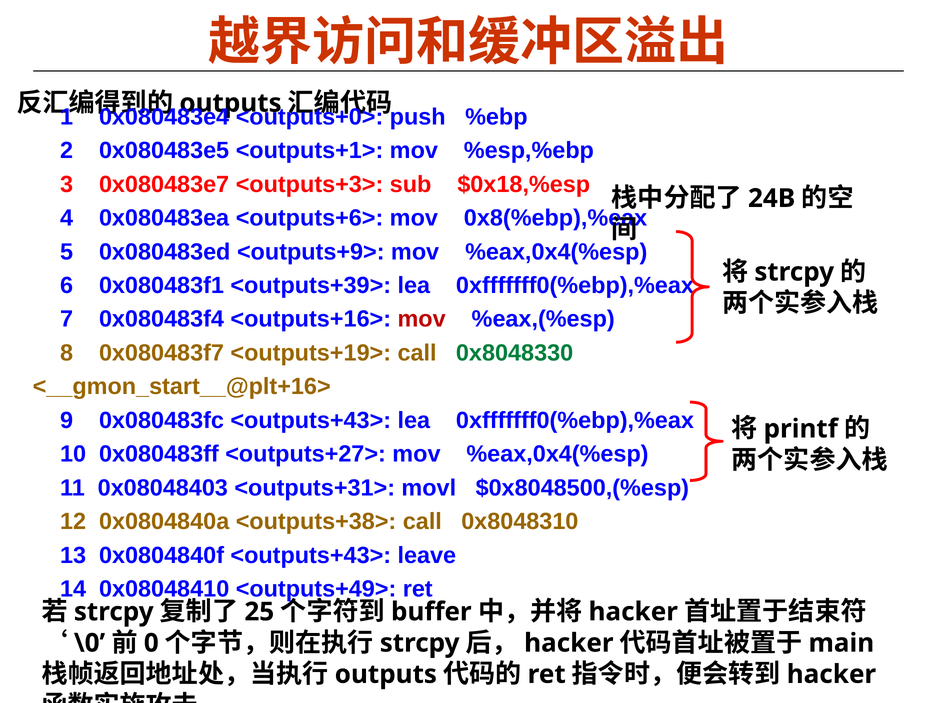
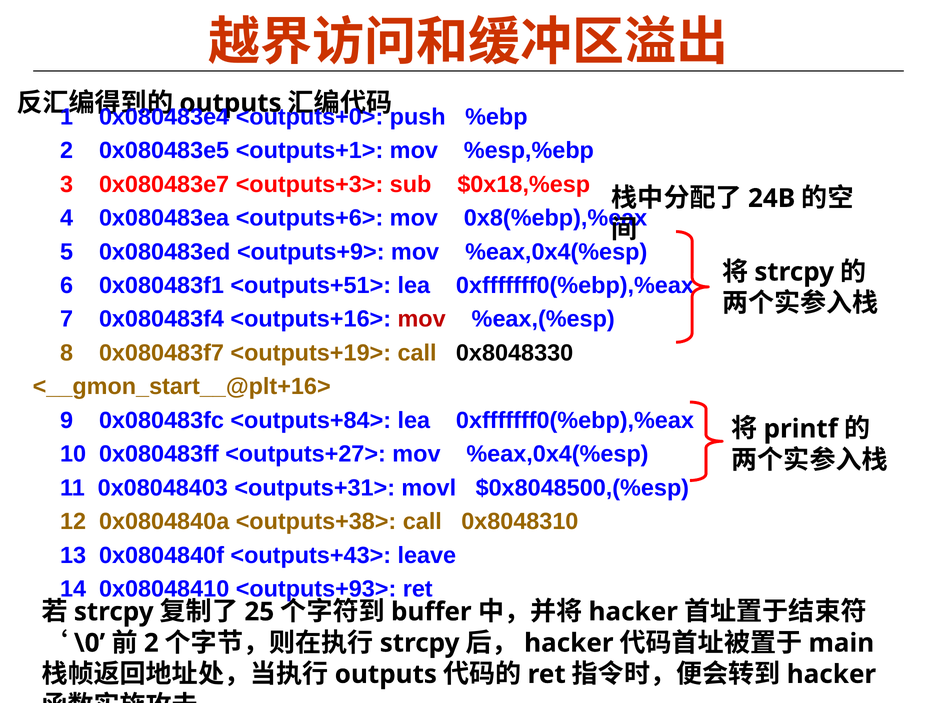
<outputs+39>: <outputs+39> -> <outputs+51> (311, 285)
0x8048330 colour: green -> black (515, 353)
0x080483fc <outputs+43>: <outputs+43> -> <outputs+84> (311, 420)
<outputs+49>: <outputs+49> -> <outputs+93> (316, 589)
0: 0 -> 2 (151, 643)
